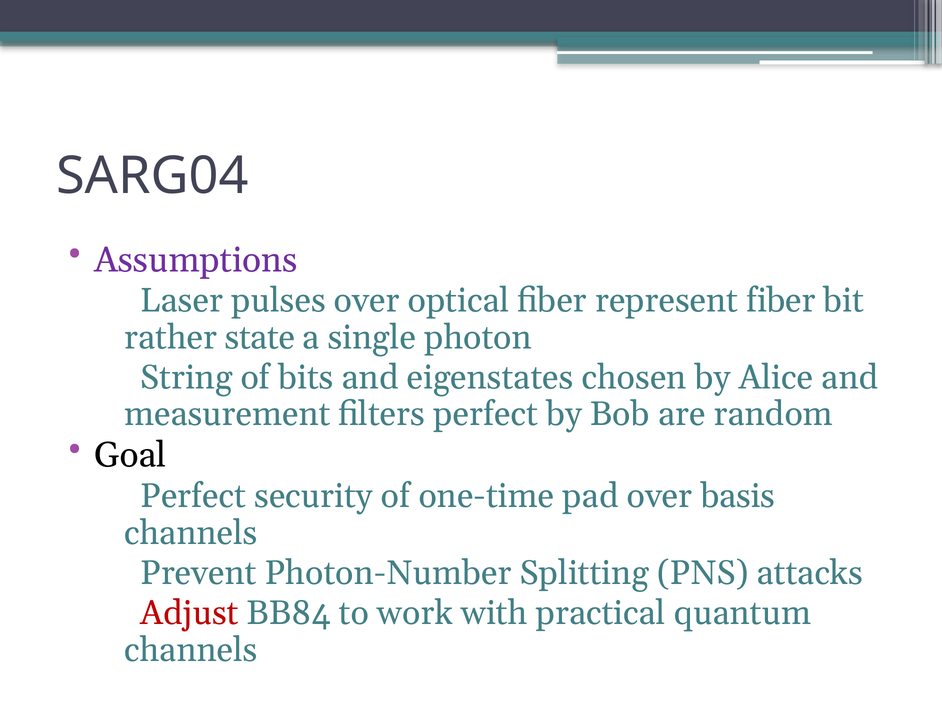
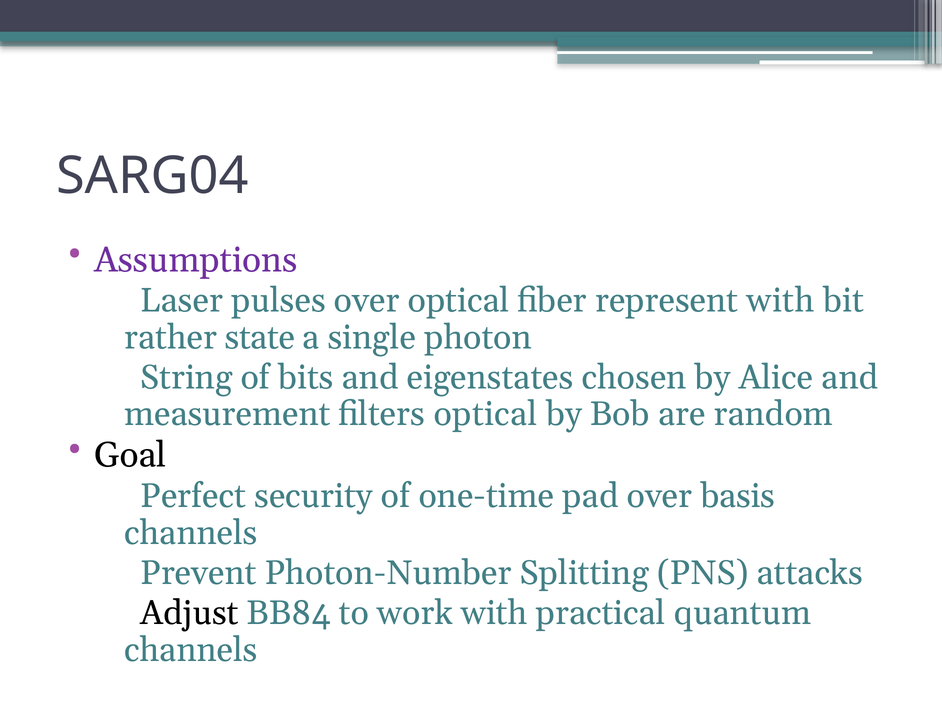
represent fiber: fiber -> with (781, 301)
filters perfect: perfect -> optical (485, 415)
Adjust colour: red -> black (189, 614)
